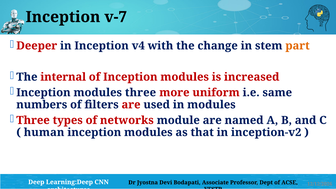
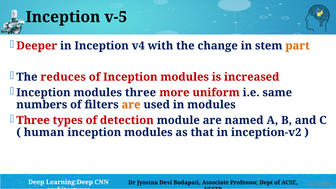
v-7: v-7 -> v-5 (116, 17)
internal: internal -> reduces (63, 77)
are colour: red -> orange (131, 105)
networks: networks -> detection (127, 120)
